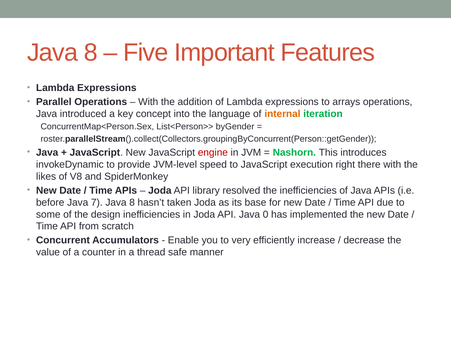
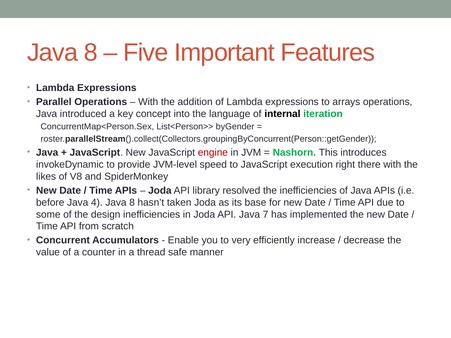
internal colour: orange -> black (282, 114)
7: 7 -> 4 (97, 203)
0: 0 -> 7 (266, 215)
